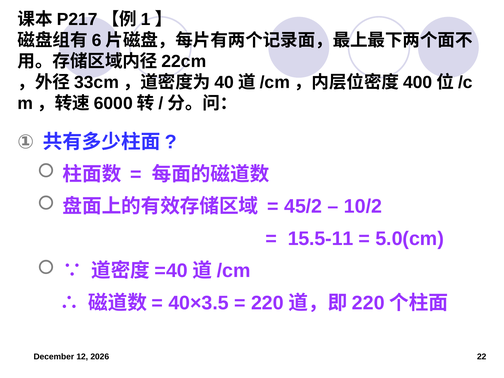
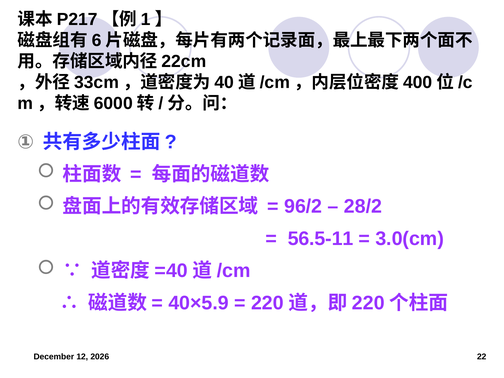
45/2: 45/2 -> 96/2 (303, 206)
10/2: 10/2 -> 28/2 (363, 206)
15.5-11: 15.5-11 -> 56.5-11 (321, 239)
5.0(cm: 5.0(cm -> 3.0(cm (410, 239)
40×3.5: 40×3.5 -> 40×5.9 (199, 303)
